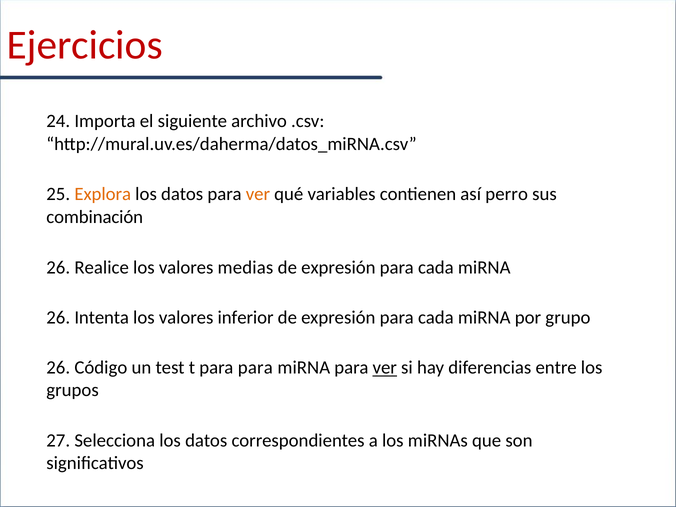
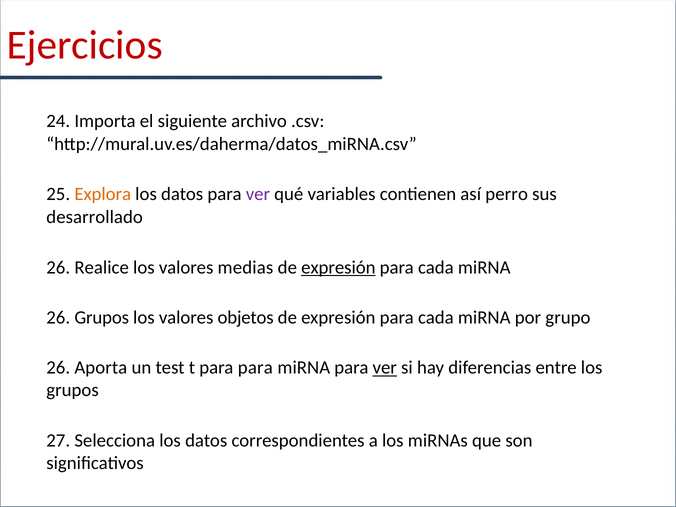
ver colour: orange -> purple (258, 194)
combinación: combinación -> desarrollado (95, 217)
expresión underline: none -> present (338, 267)
26 Intenta: Intenta -> Grupos (102, 318)
inferior: inferior -> objetos (246, 318)
Código: Código -> Aporta (101, 368)
